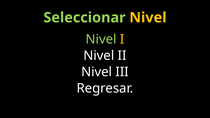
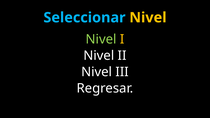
Seleccionar colour: light green -> light blue (84, 18)
